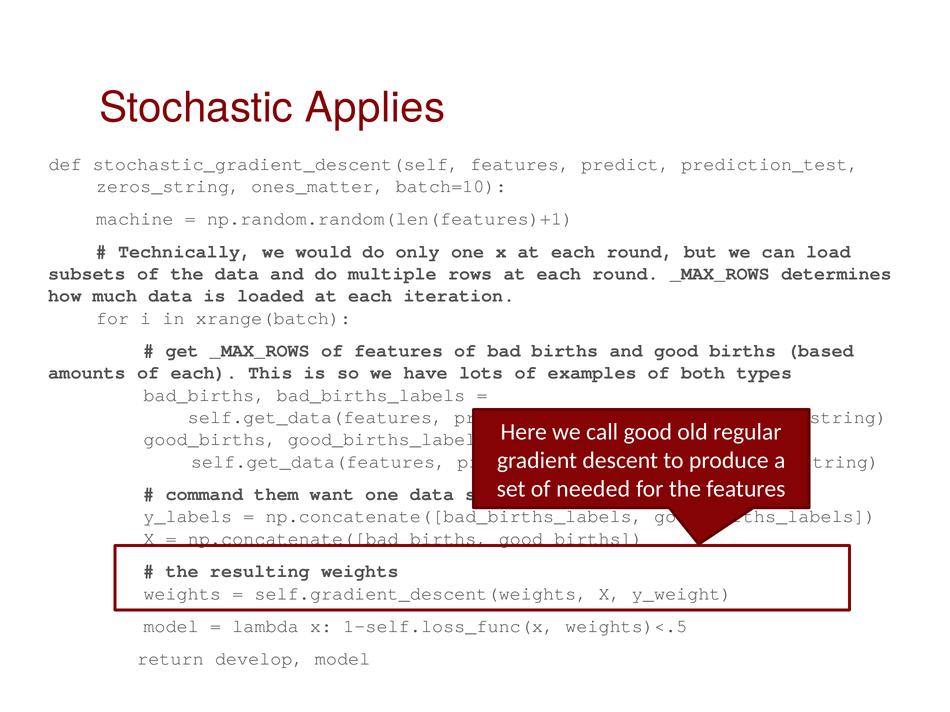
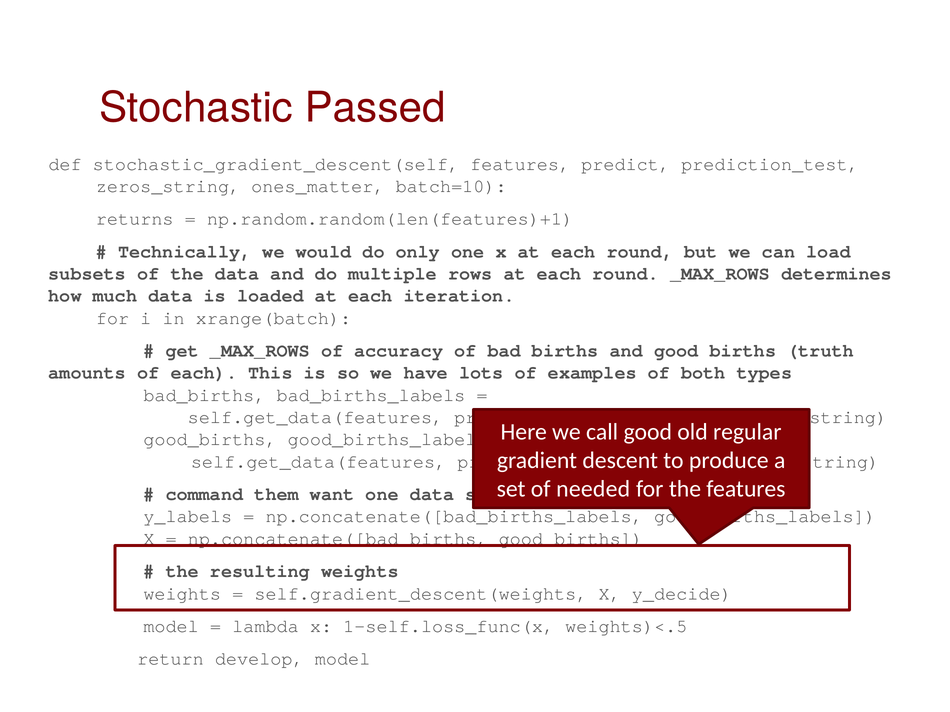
Applies: Applies -> Passed (375, 108)
machine: machine -> returns (135, 219)
of features: features -> accuracy (399, 351)
based: based -> truth (821, 351)
y_weight: y_weight -> y_decide (682, 594)
